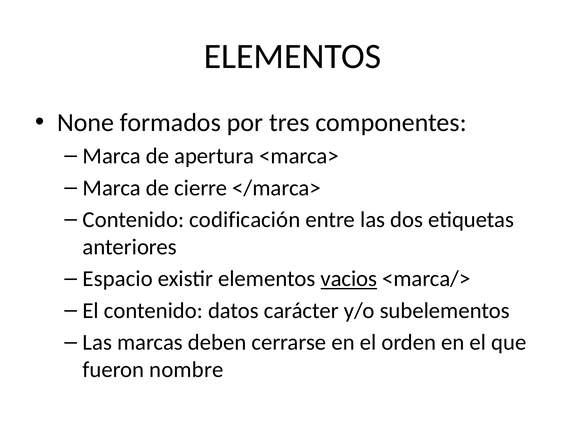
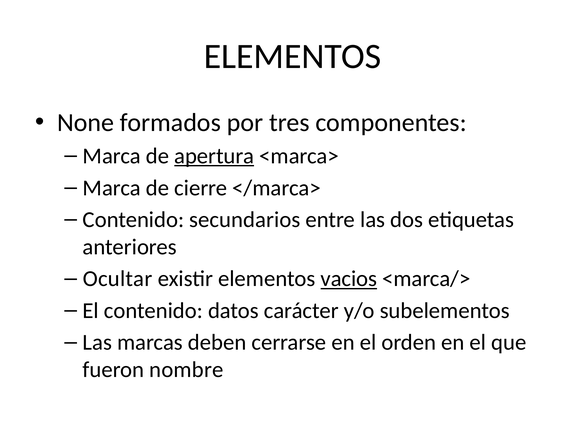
apertura underline: none -> present (214, 156)
codificación: codificación -> secundarios (245, 220)
Espacio: Espacio -> Ocultar (118, 279)
